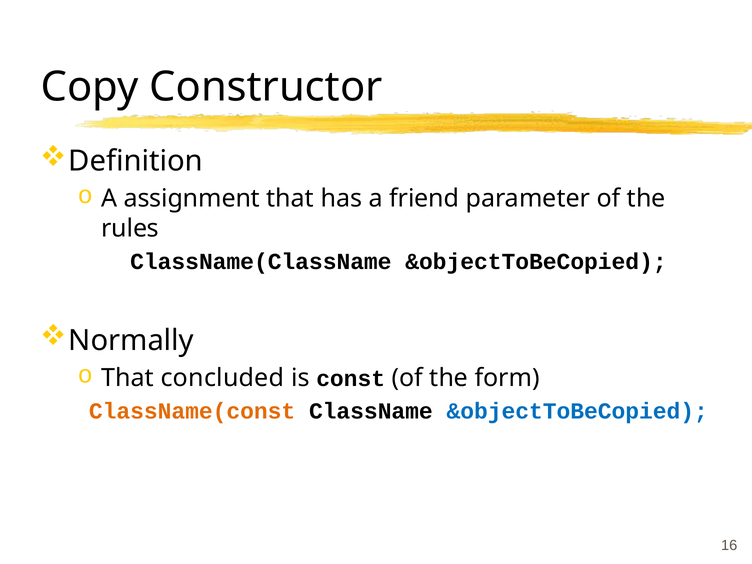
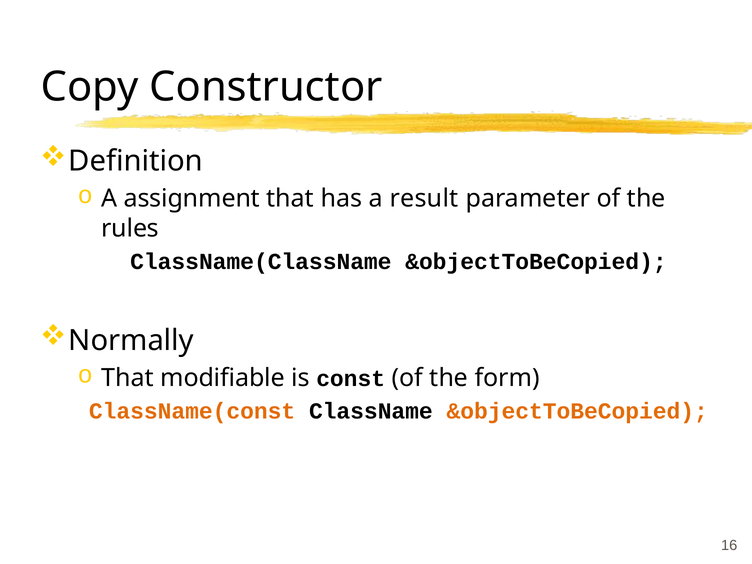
friend: friend -> result (424, 199)
concluded: concluded -> modifiable (223, 378)
&objectToBeCopied colour: blue -> orange (577, 411)
